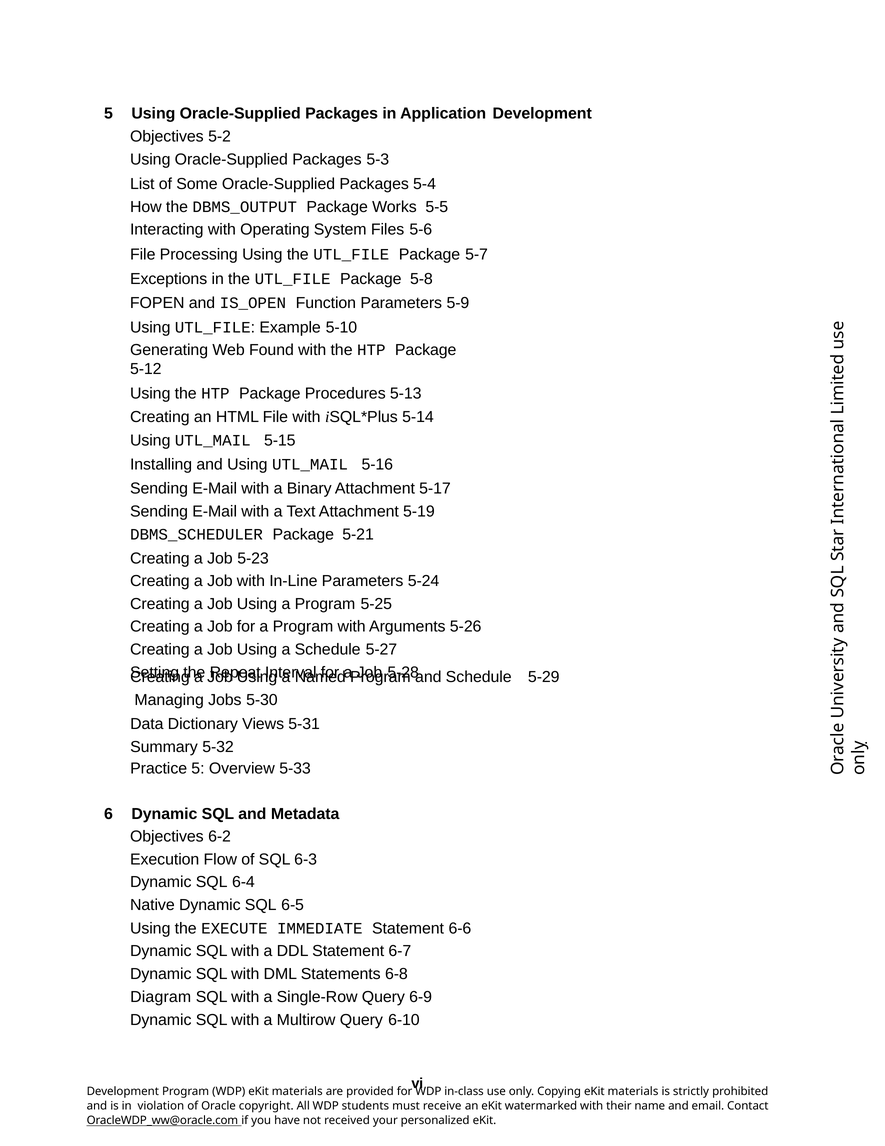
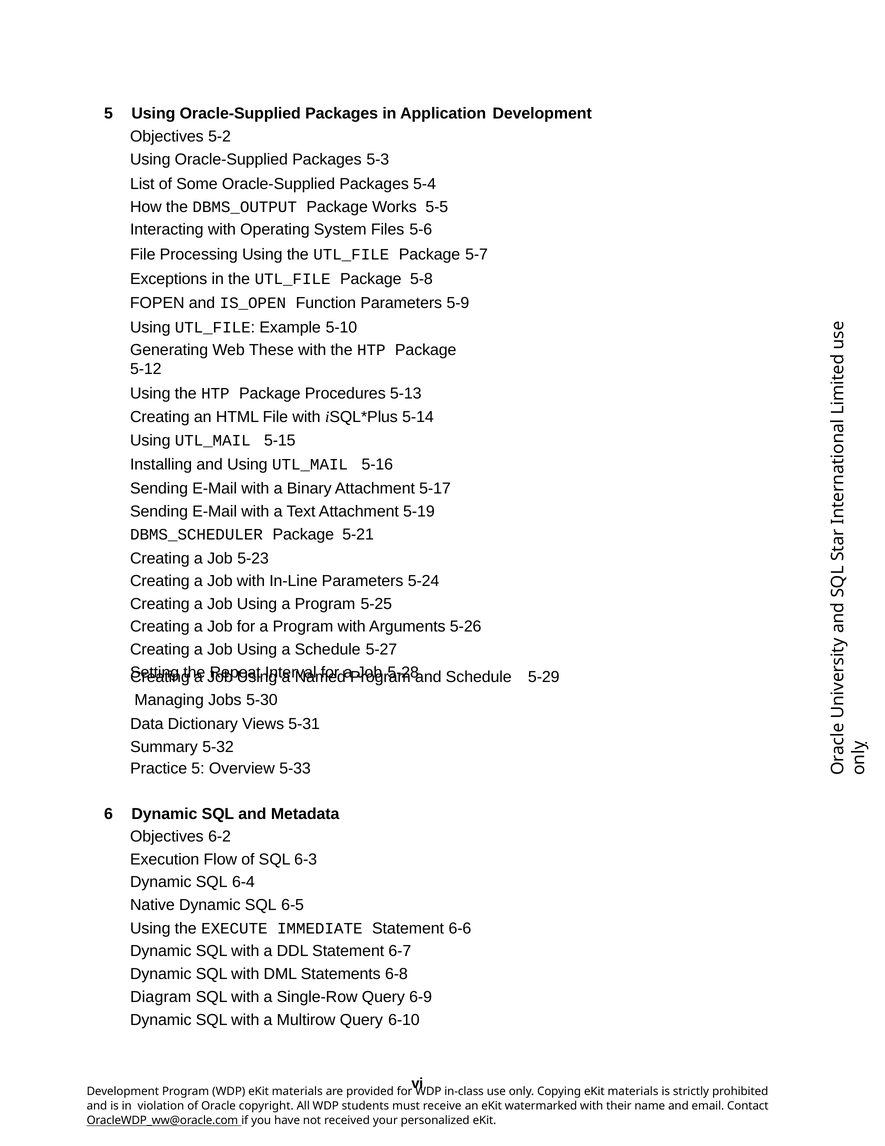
Found: Found -> These (271, 350)
